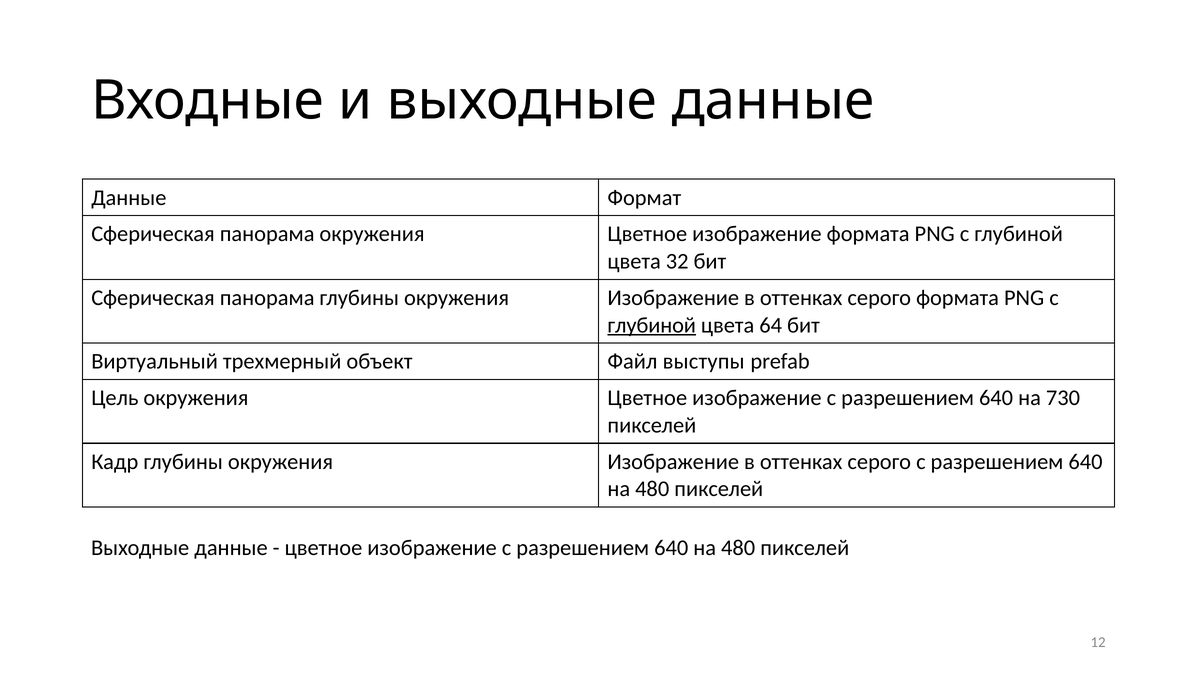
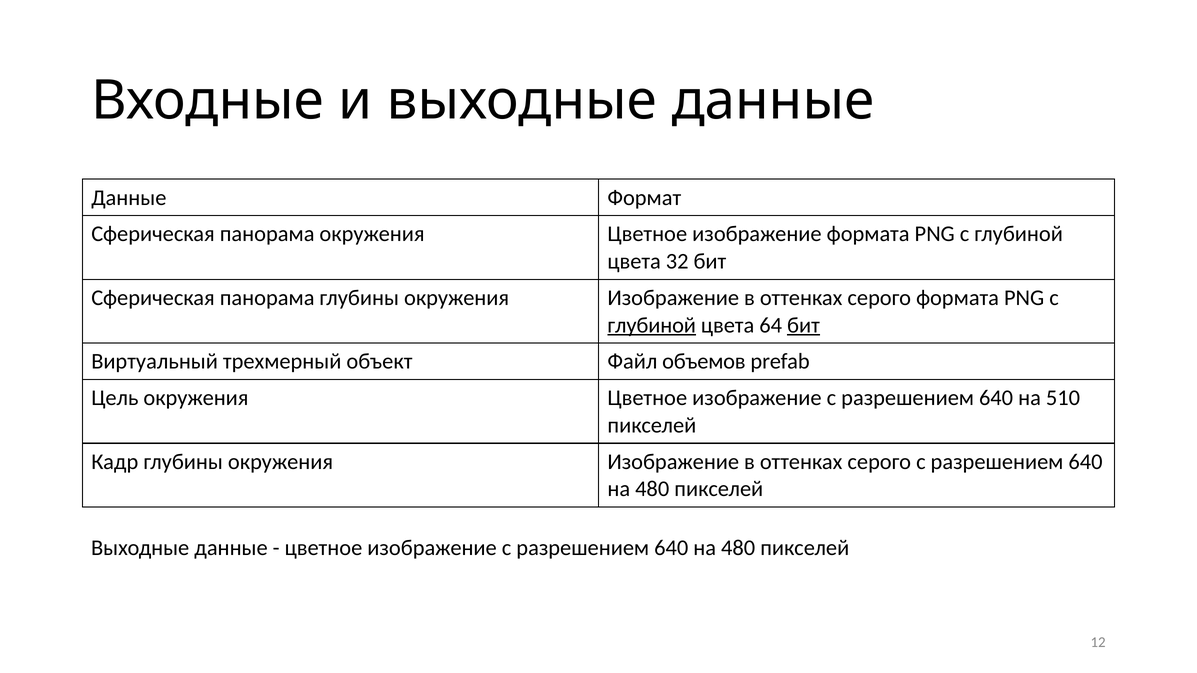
бит underline: none -> present (803, 325)
выступы: выступы -> объемов (704, 362)
730: 730 -> 510 (1063, 398)
